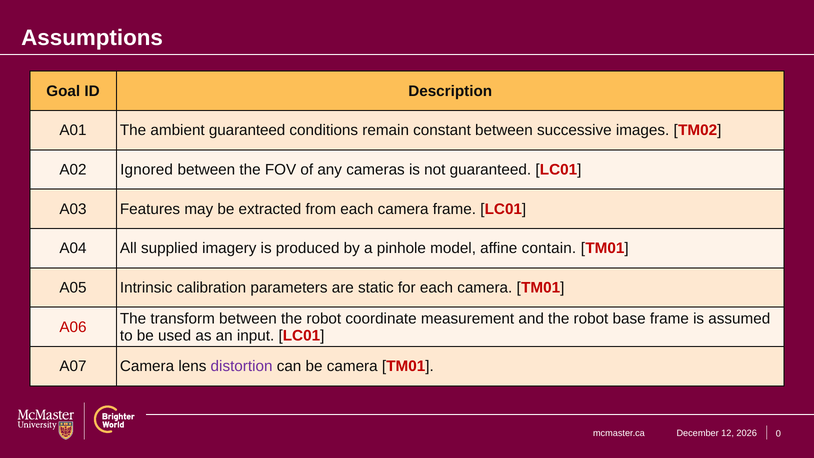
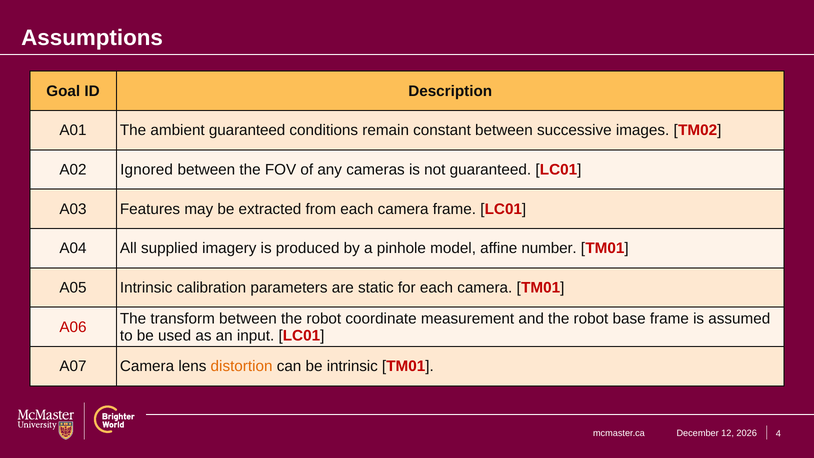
contain: contain -> number (549, 248)
distortion colour: purple -> orange (242, 366)
be camera: camera -> intrinsic (352, 366)
0: 0 -> 4 (778, 434)
